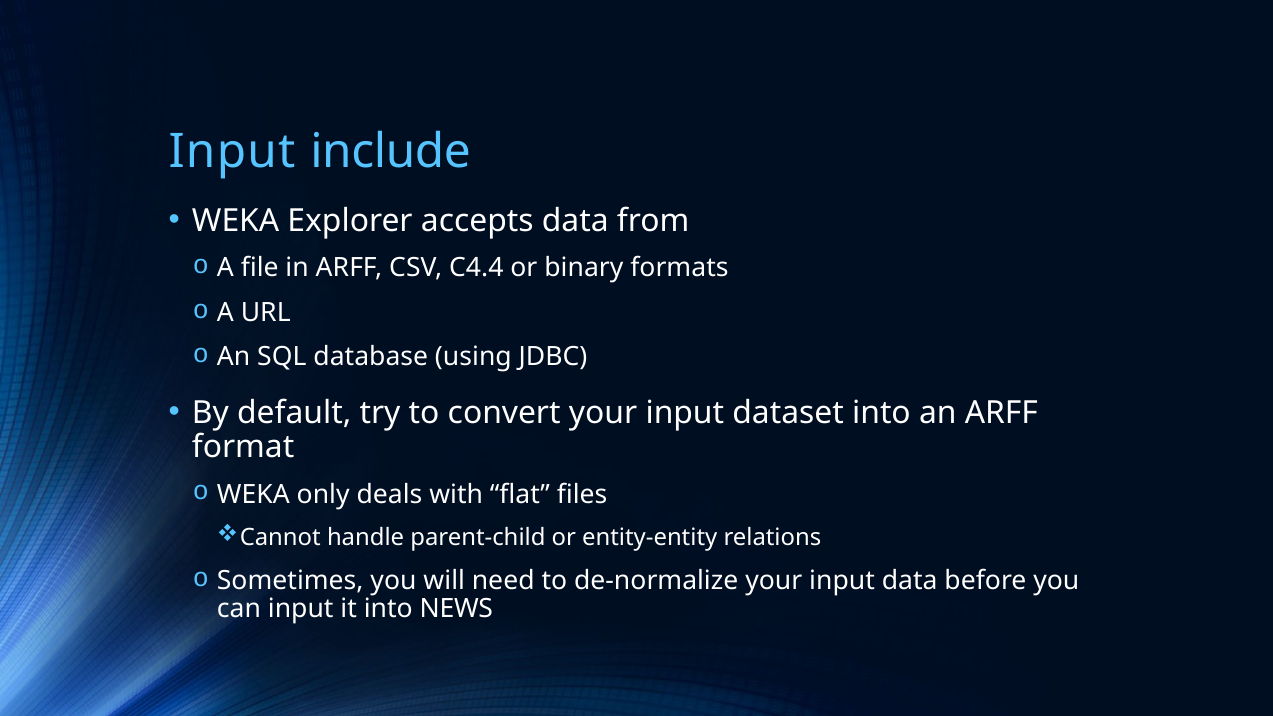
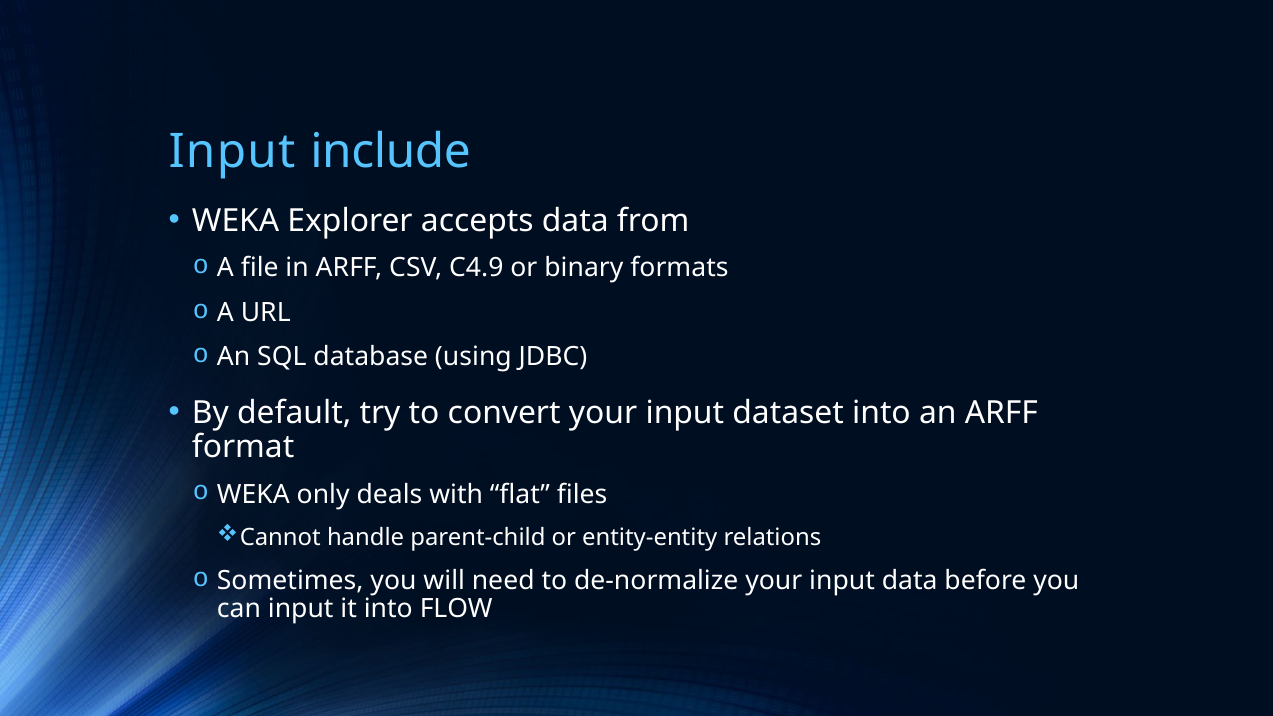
C4.4: C4.4 -> C4.9 (476, 268)
NEWS: NEWS -> FLOW (456, 609)
